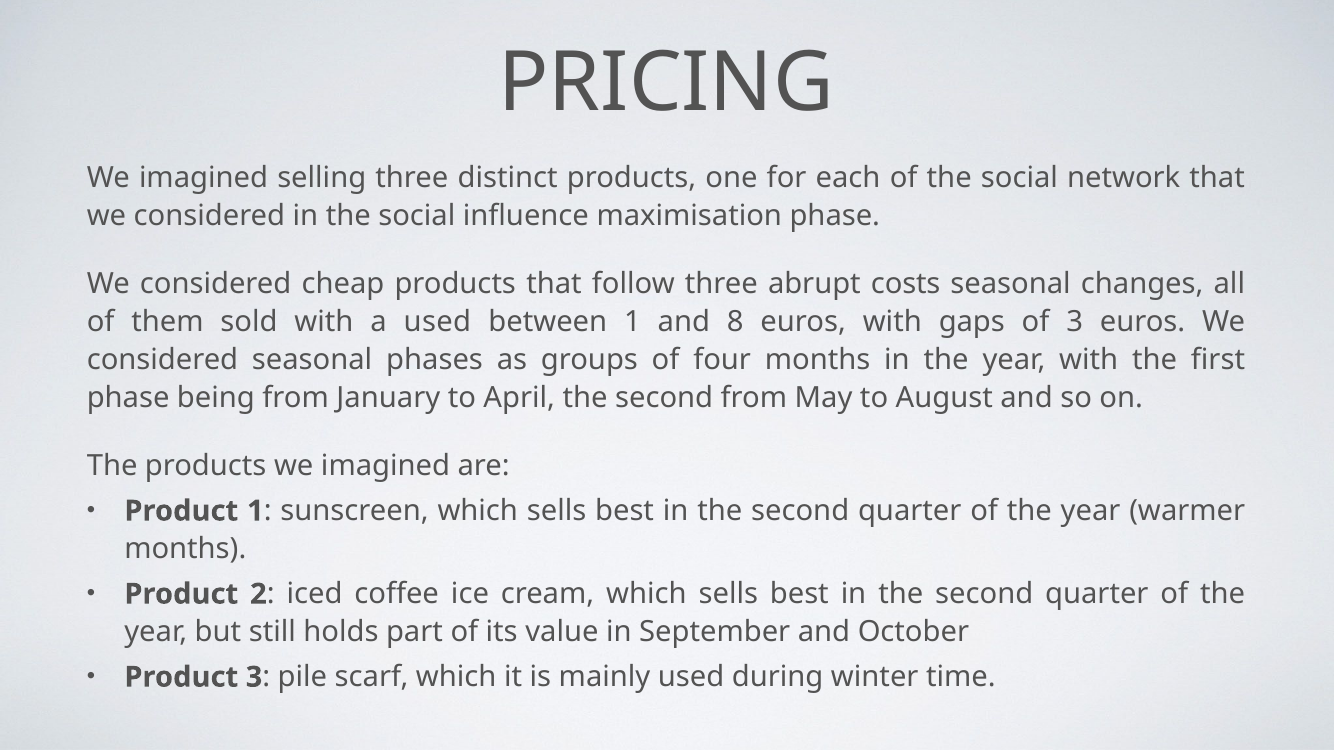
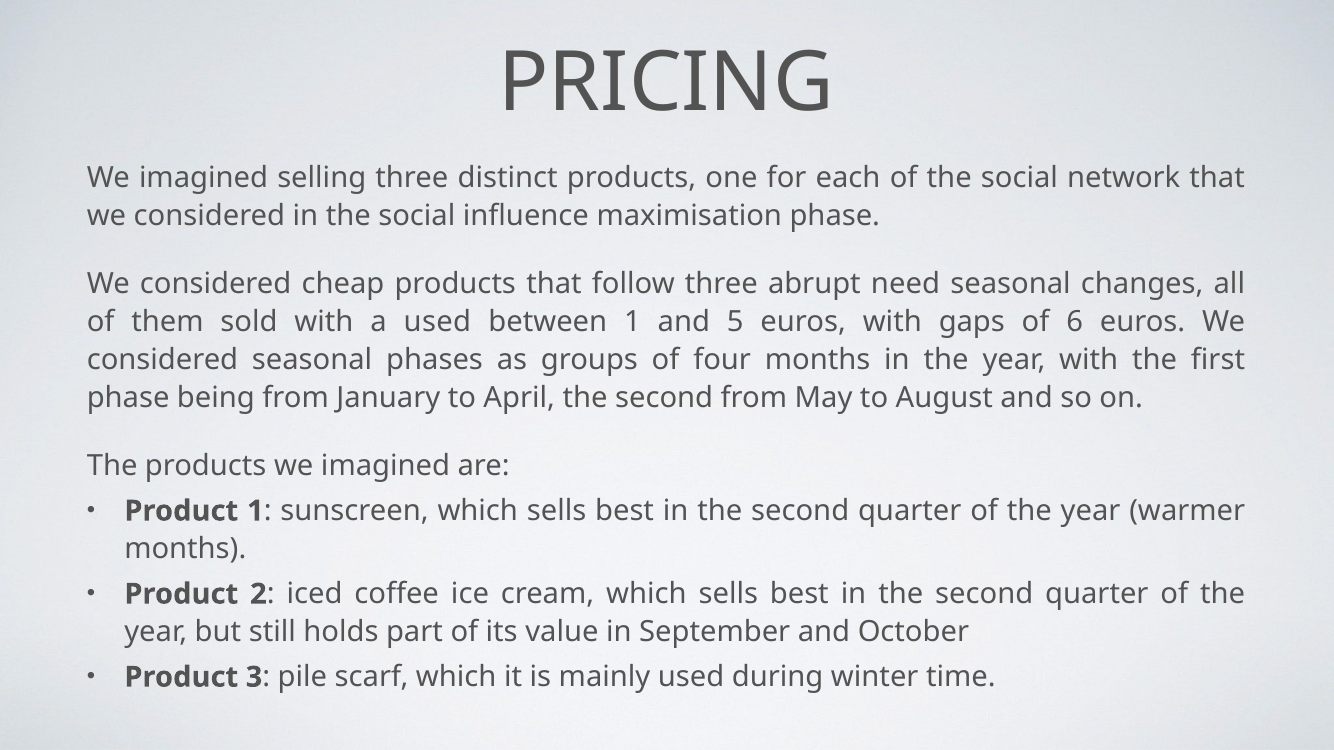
costs: costs -> need (906, 284)
8: 8 -> 5 (735, 322)
of 3: 3 -> 6 (1075, 322)
